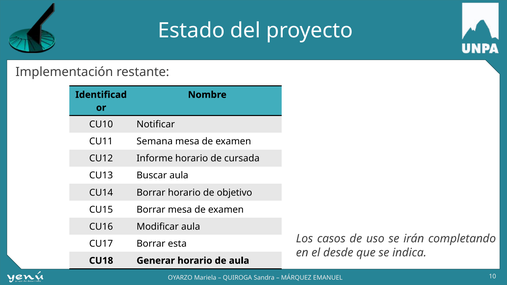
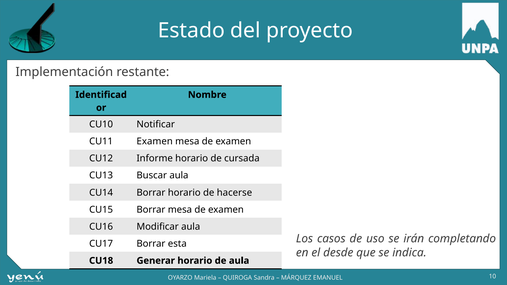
CU11 Semana: Semana -> Examen (155, 142)
objetivo: objetivo -> hacerse (234, 193)
